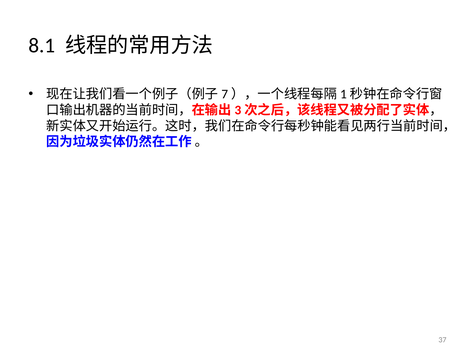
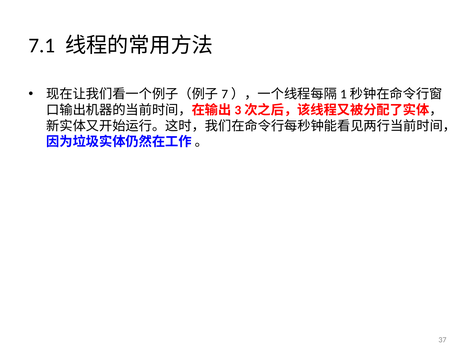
8.1: 8.1 -> 7.1 (42, 45)
